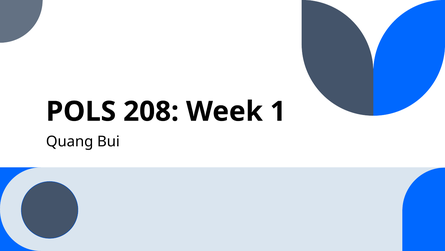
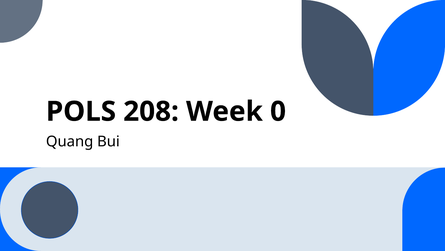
1: 1 -> 0 (278, 111)
